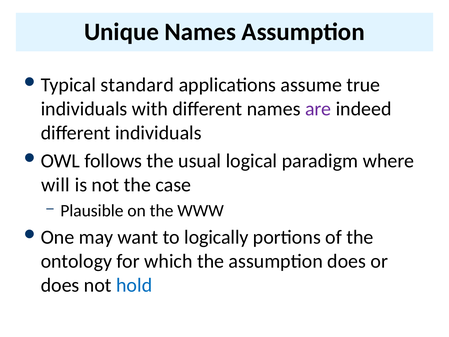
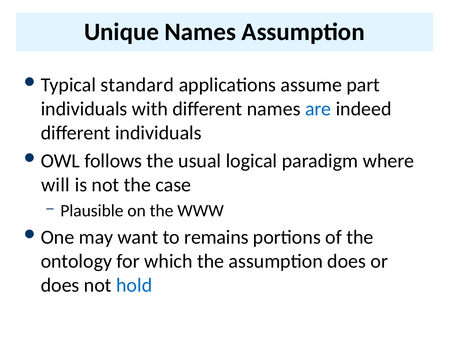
true: true -> part (363, 85)
are colour: purple -> blue (318, 109)
logically: logically -> remains (216, 237)
